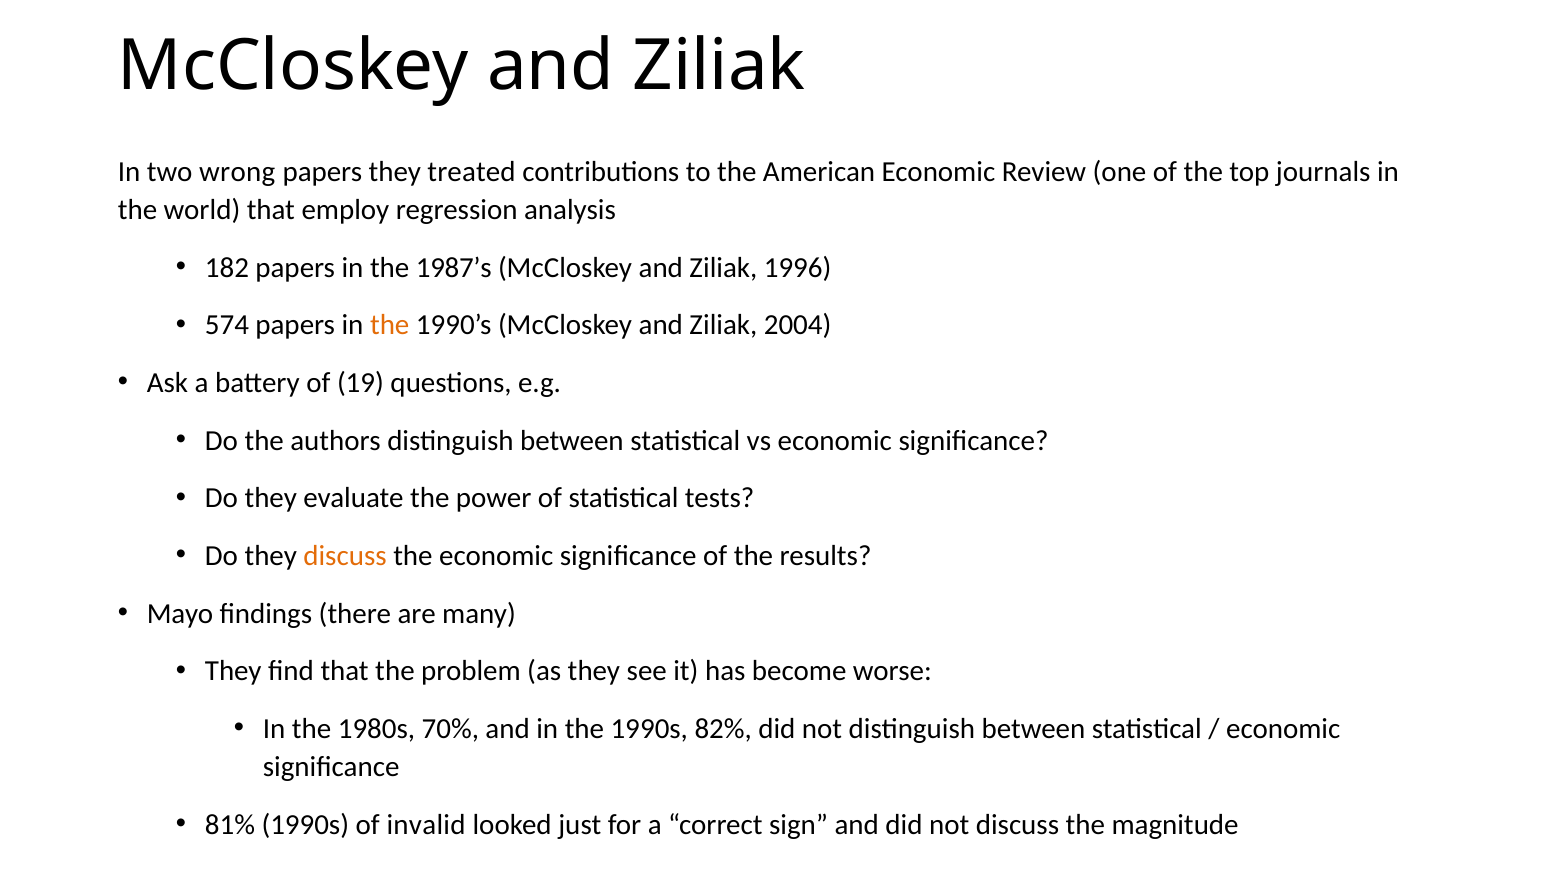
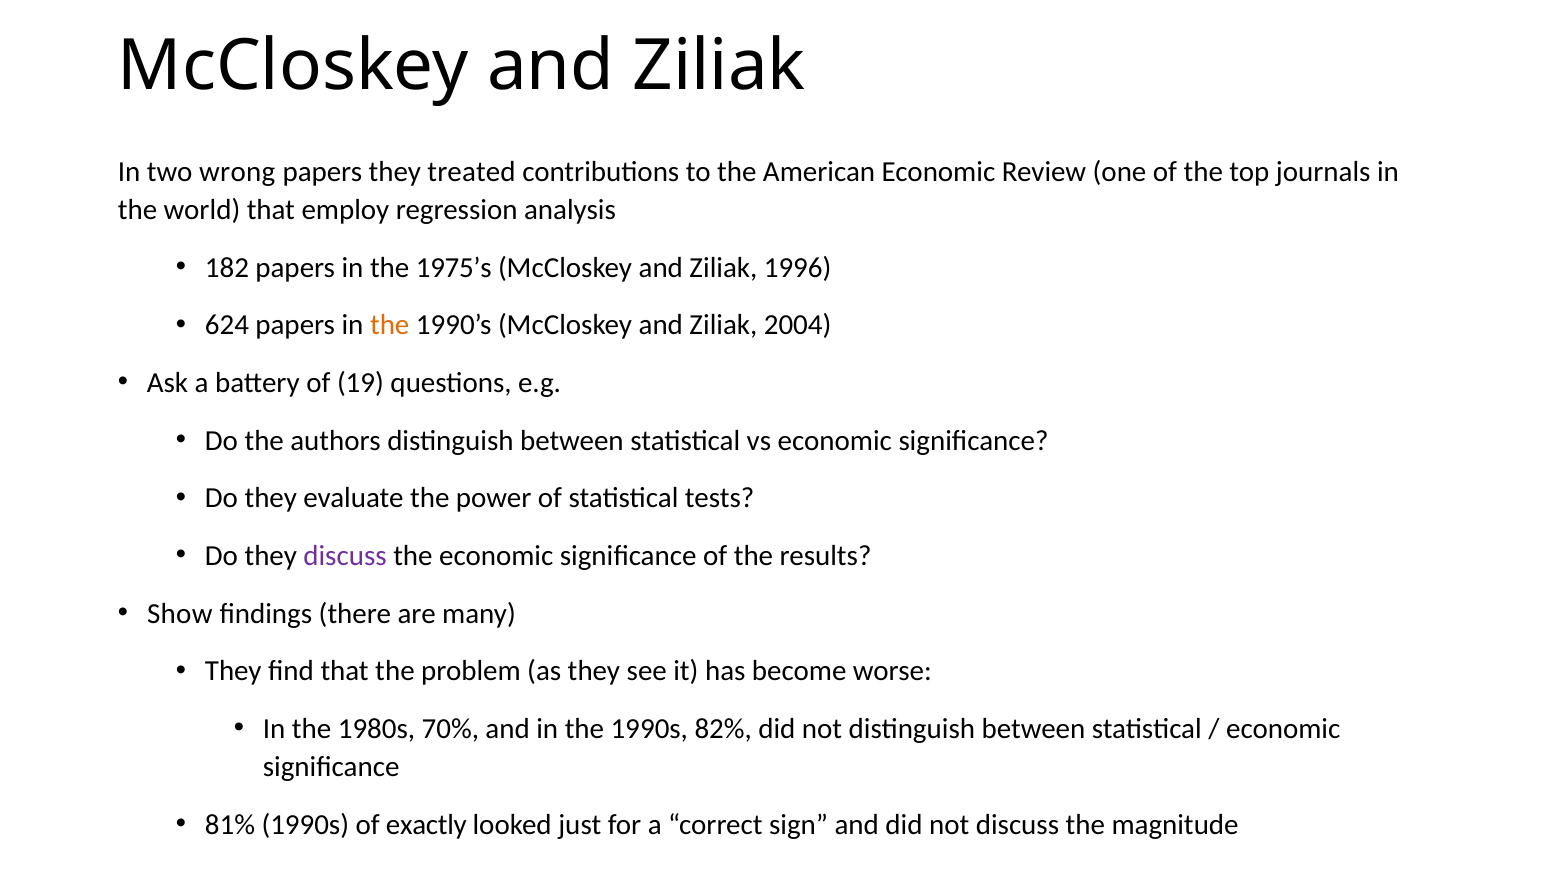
1987’s: 1987’s -> 1975’s (454, 268)
574: 574 -> 624 (227, 325)
discuss colour: orange -> purple (345, 556)
Mayo: Mayo -> Show (180, 614)
invalid: invalid -> exactly (426, 825)
